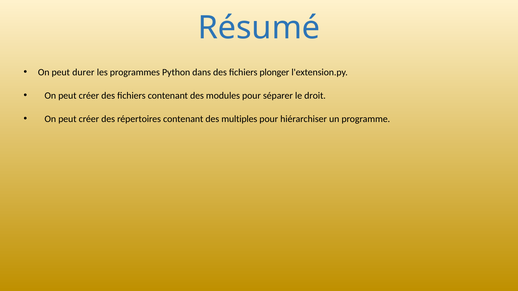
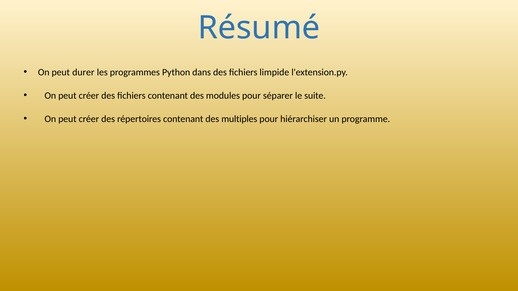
plonger: plonger -> limpide (274, 72)
droit: droit -> suite (315, 96)
